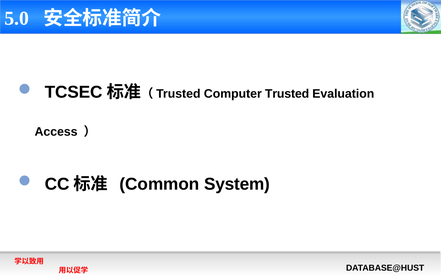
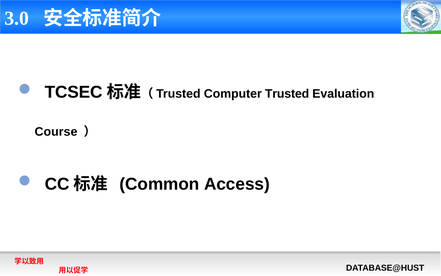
5.0: 5.0 -> 3.0 (17, 18)
Access: Access -> Course (56, 131)
System: System -> Access (237, 184)
